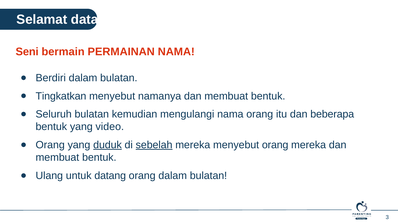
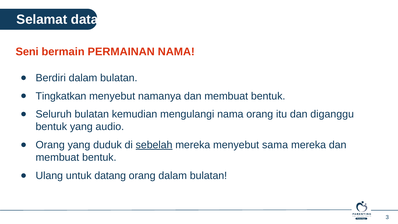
beberapa: beberapa -> diganggu (332, 114)
video: video -> audio (110, 127)
duduk underline: present -> none (107, 145)
menyebut orang: orang -> sama (275, 145)
